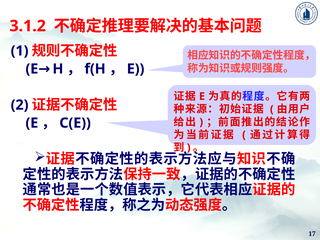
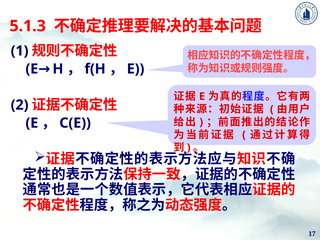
3.1.2: 3.1.2 -> 5.1.3 (28, 26)
